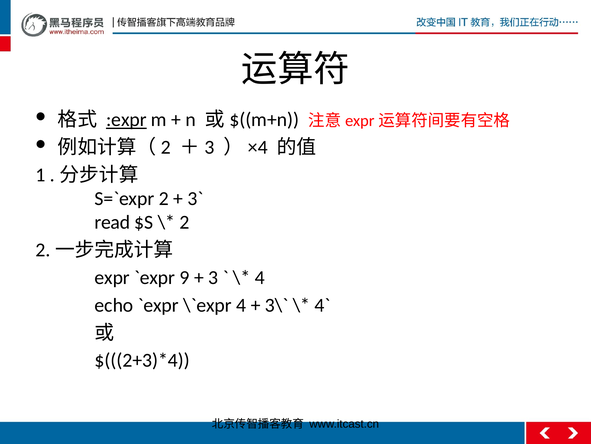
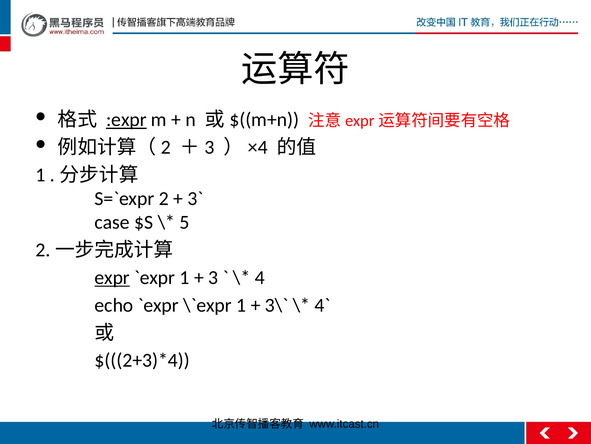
read: read -> case (112, 222)
2: 2 -> 5 (185, 222)
expr underline: none -> present (112, 277)
9: 9 -> 1 (185, 277)
4: 4 -> 1 (241, 305)
